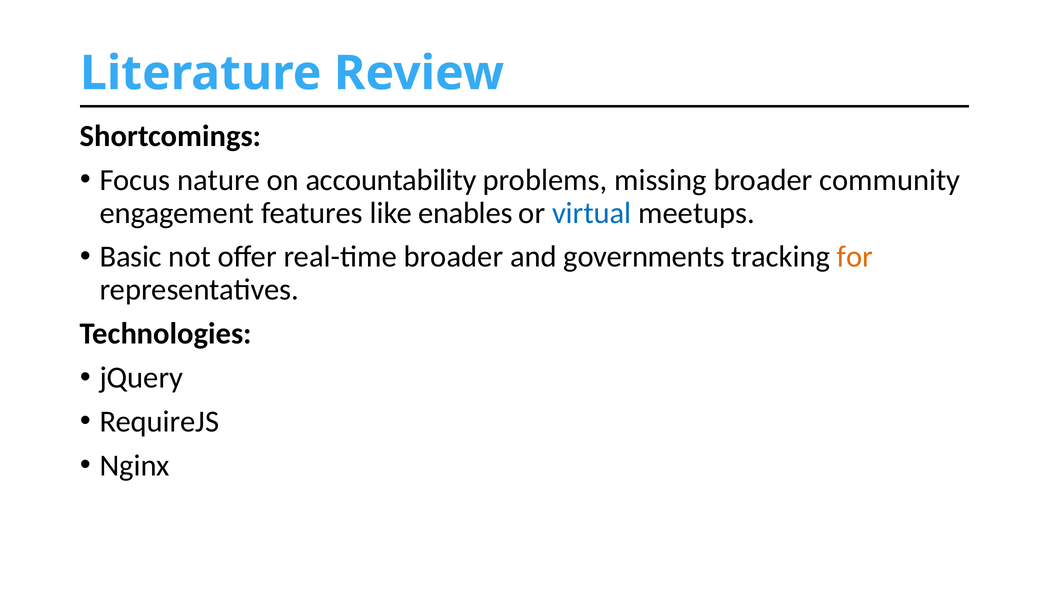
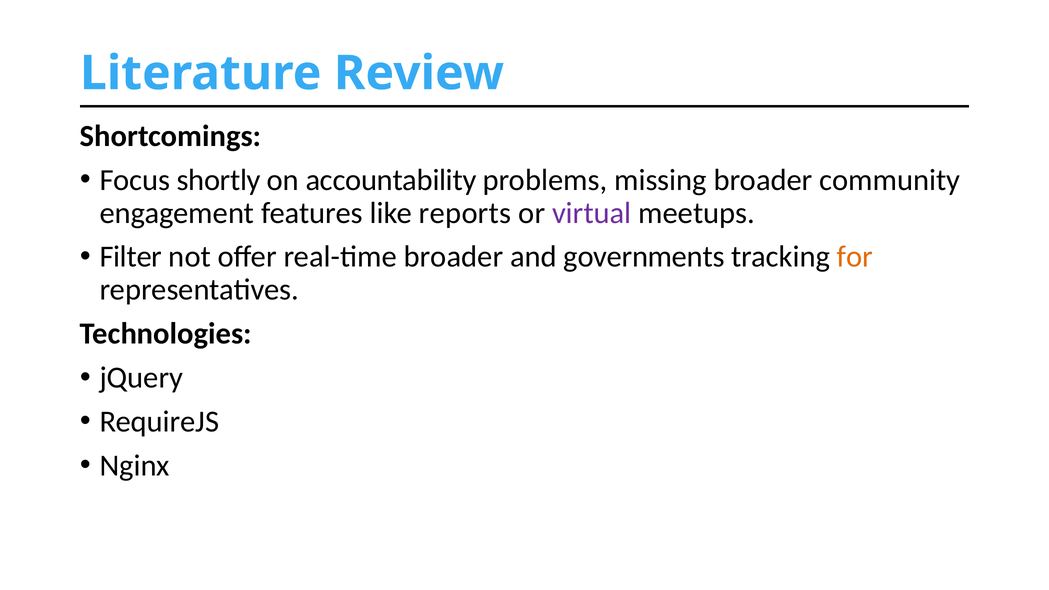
nature: nature -> shortly (219, 180)
enables: enables -> reports (465, 213)
virtual colour: blue -> purple (592, 213)
Basic: Basic -> Filter (131, 257)
